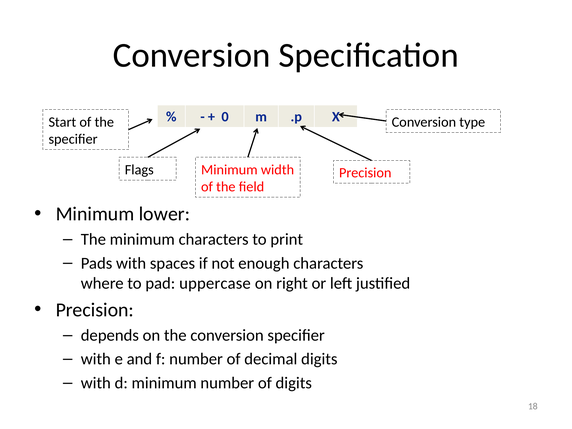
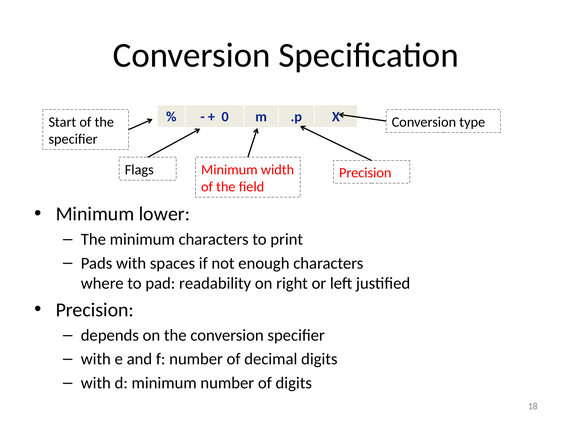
uppercase: uppercase -> readability (215, 283)
